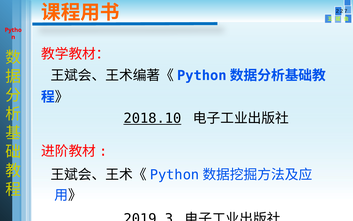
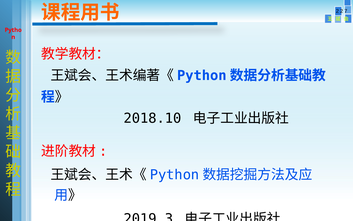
2018.10 underline: present -> none (152, 118)
